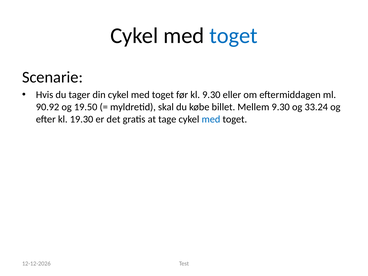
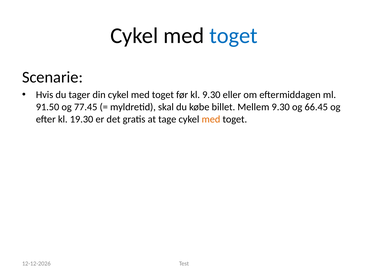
90.92: 90.92 -> 91.50 (48, 107)
19.50: 19.50 -> 77.45 (86, 107)
33.24: 33.24 -> 66.45 (316, 107)
med colour: blue -> orange (211, 119)
